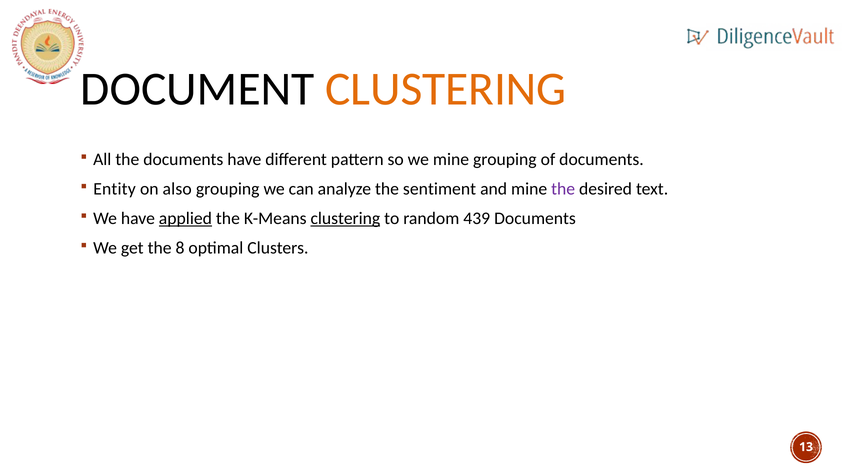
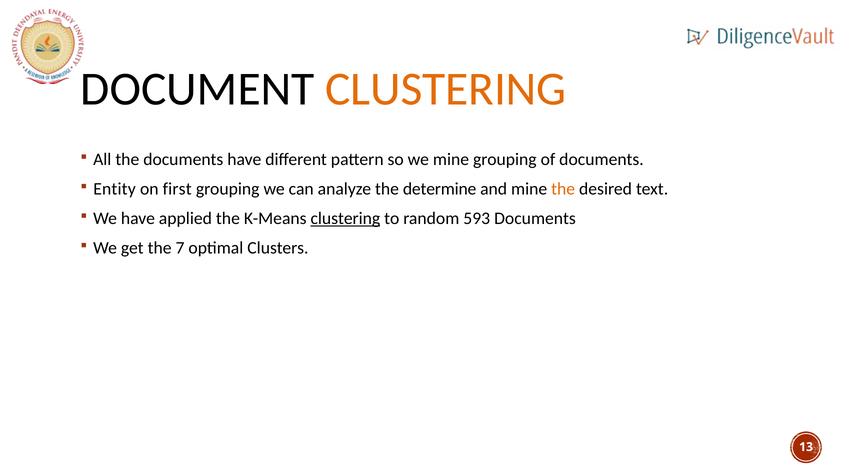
also: also -> first (177, 189)
sentiment: sentiment -> determine (440, 189)
the colour: purple -> orange (563, 189)
applied underline: present -> none (185, 219)
439: 439 -> 593 (477, 219)
8: 8 -> 7 (180, 248)
